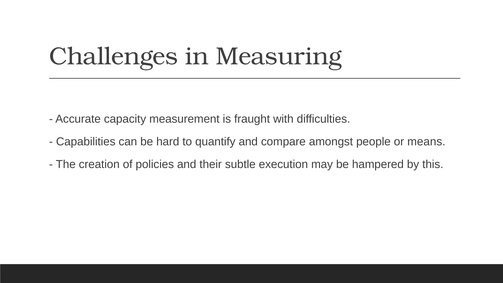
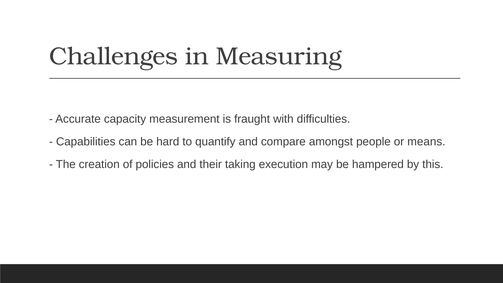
subtle: subtle -> taking (240, 164)
